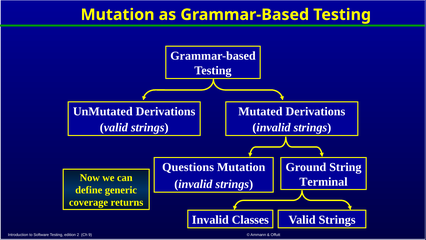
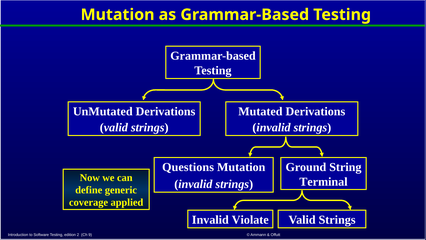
returns: returns -> applied (127, 202)
Classes: Classes -> Violate (250, 220)
